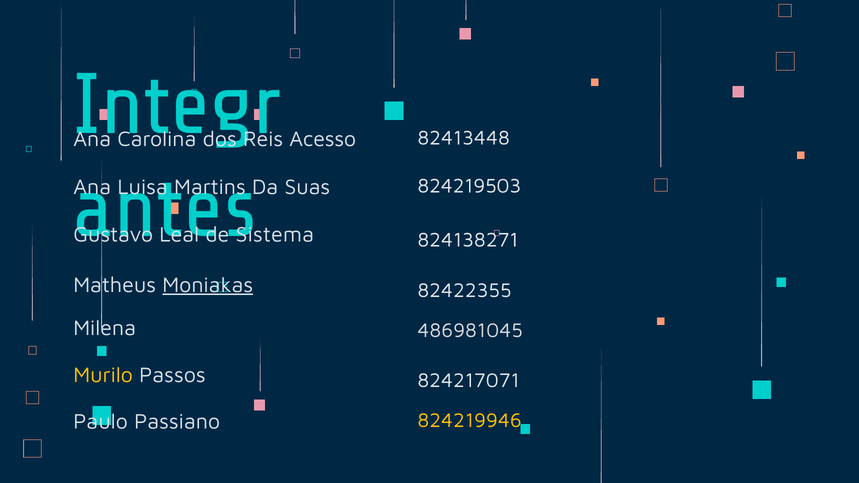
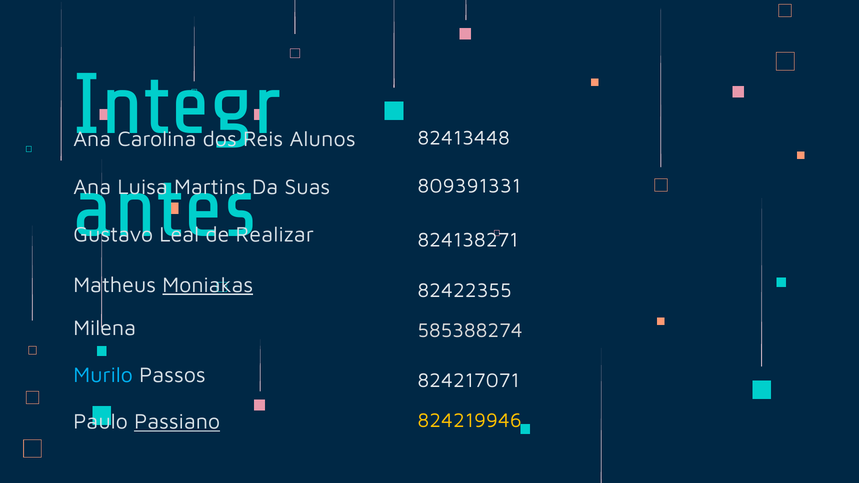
Acesso: Acesso -> Alunos (323, 139)
824219503: 824219503 -> 809391331 (469, 186)
Sistema: Sistema -> Realizar (275, 235)
486981045: 486981045 -> 585388274 (470, 331)
Murilo colour: yellow -> light blue (103, 375)
Passiano underline: none -> present (177, 422)
